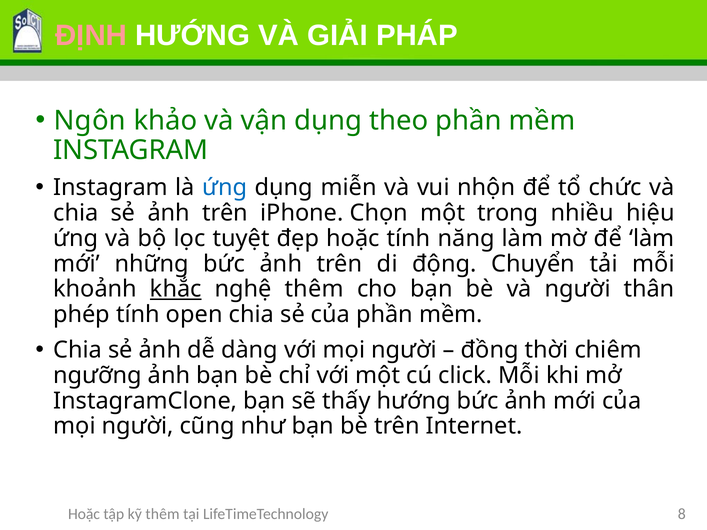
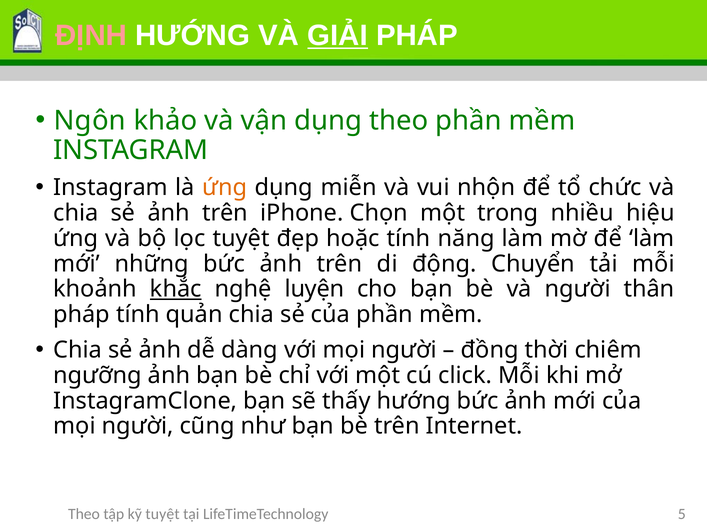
GIẢI underline: none -> present (338, 36)
ứng colour: blue -> orange (225, 188)
nghệ thêm: thêm -> luyện (314, 289)
phép: phép -> pháp (82, 315)
open: open -> quản (194, 315)
Hoặc: Hoặc -> Theo (84, 514)
kỹ thêm: thêm -> tuyệt (163, 514)
8: 8 -> 5 (682, 514)
